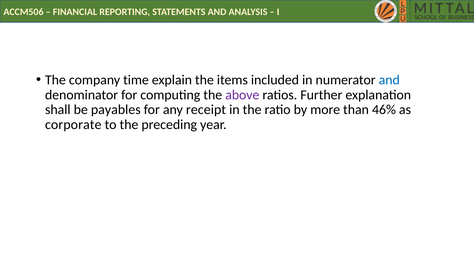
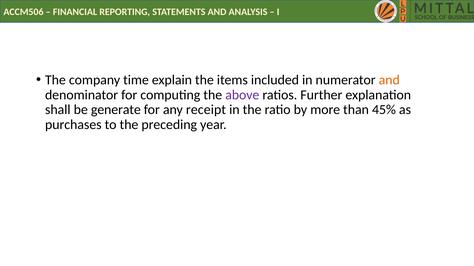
and colour: blue -> orange (389, 80)
payables: payables -> generate (116, 110)
46%: 46% -> 45% (384, 110)
corporate: corporate -> purchases (73, 125)
